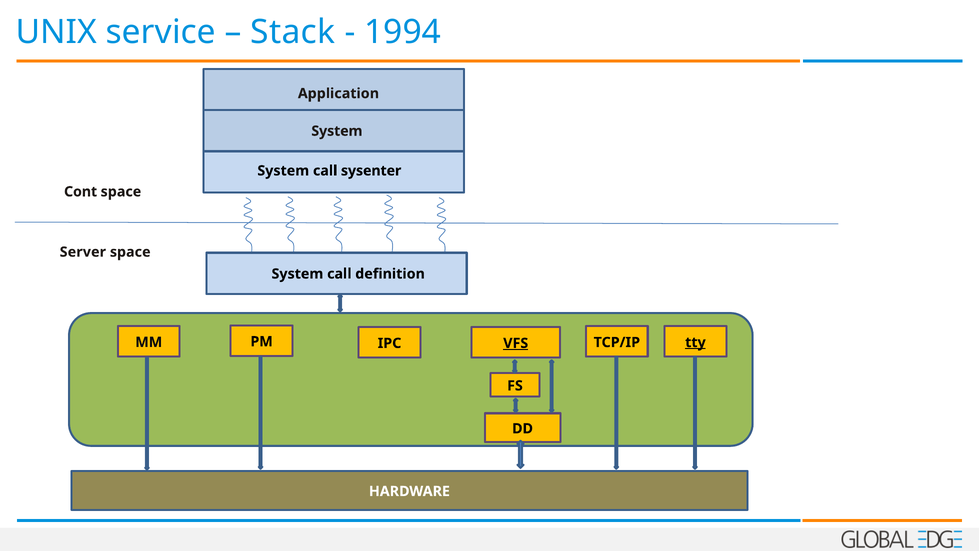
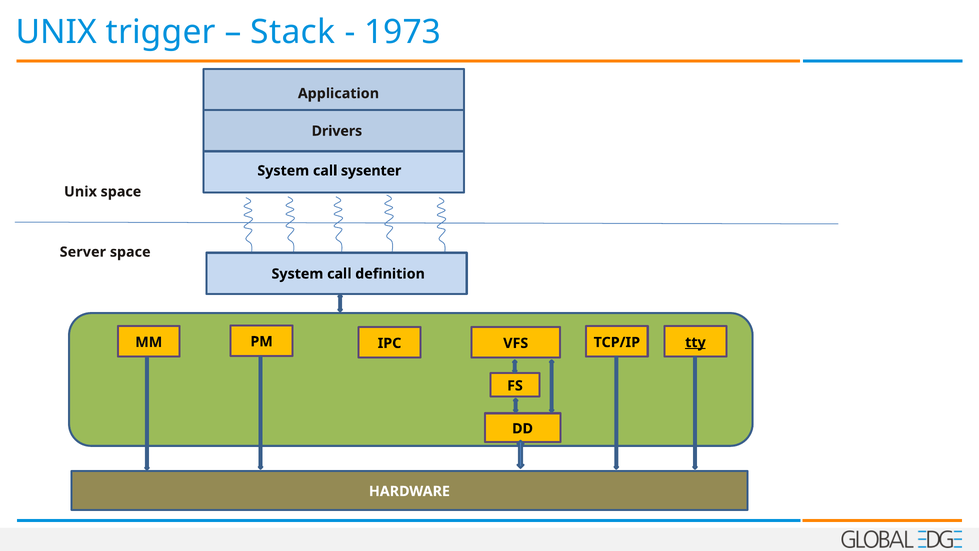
service: service -> trigger (161, 32)
1994: 1994 -> 1973 (403, 32)
System: System -> Drivers (337, 131)
Cont: Cont -> Unix (80, 192)
VFS underline: present -> none (516, 343)
